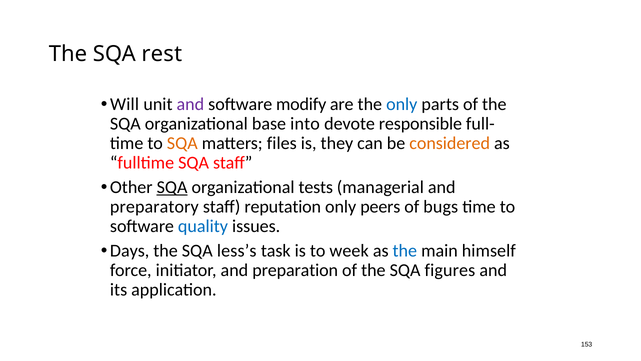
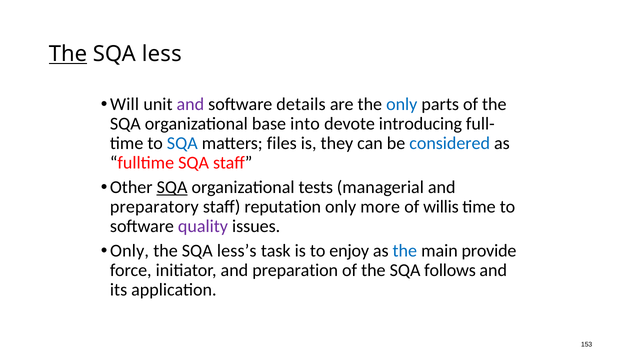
The underline: none -> present (68, 54)
rest: rest -> less (162, 54)
modify: modify -> details (301, 104)
responsible: responsible -> introducing (420, 124)
SQA colour: orange -> blue (182, 143)
considered colour: orange -> blue (450, 143)
peers: peers -> more (380, 207)
bugs: bugs -> willis (441, 207)
quality colour: blue -> purple (203, 226)
Days: Days -> Only (130, 251)
week: week -> enjoy (349, 251)
himself: himself -> provide (489, 251)
figures: figures -> follows (450, 270)
